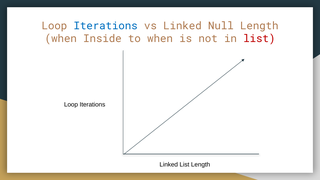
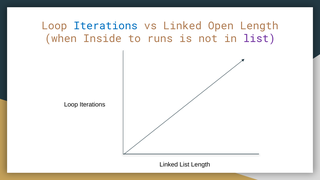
Null: Null -> Open (221, 26)
to when: when -> runs (160, 39)
list colour: red -> purple (259, 39)
